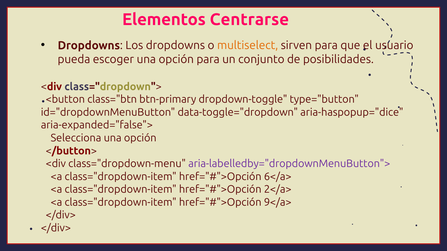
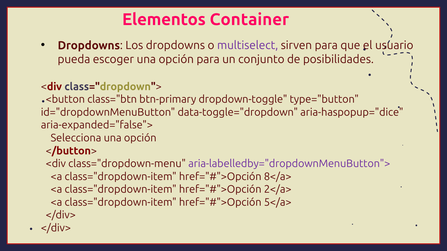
Centrarse: Centrarse -> Container (249, 20)
multiselect colour: orange -> purple (248, 46)
6</a>: 6</a> -> 8</a> (278, 177)
9</a>: 9</a> -> 5</a> (278, 203)
